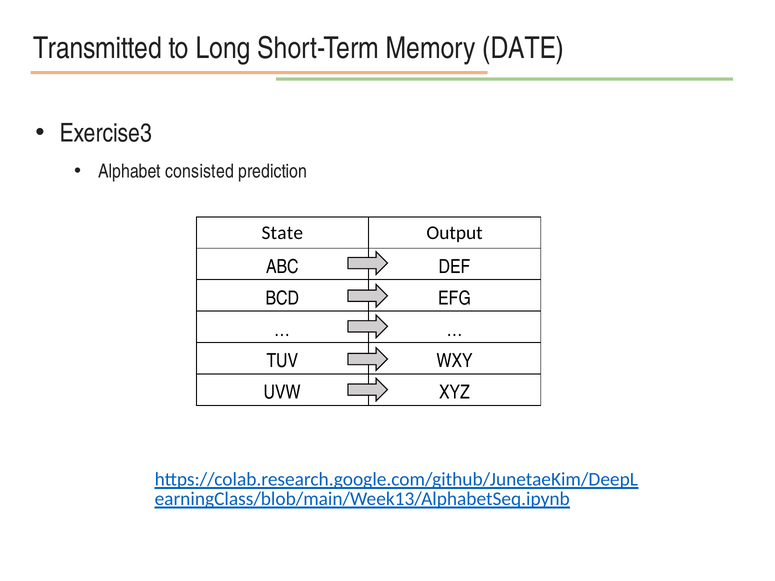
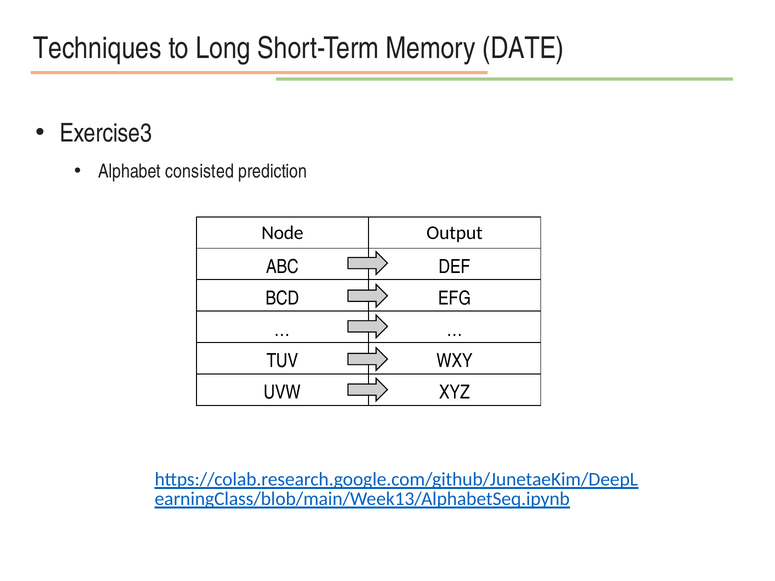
Transmitted: Transmitted -> Techniques (97, 48)
State: State -> Node (282, 233)
